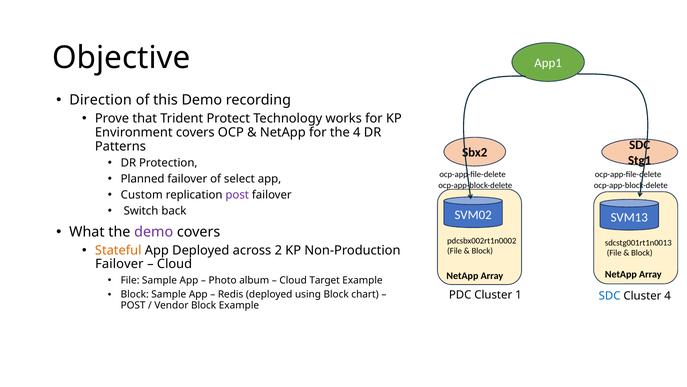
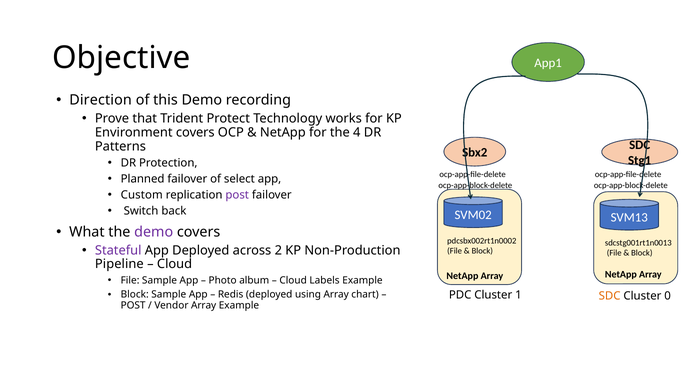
Stateful colour: orange -> purple (118, 250)
Failover: Failover -> Pipeline (119, 264)
Target: Target -> Labels (325, 280)
using Block: Block -> Array (336, 294)
SDC colour: blue -> orange (610, 296)
Cluster 4: 4 -> 0 (668, 296)
Vendor Block: Block -> Array (204, 305)
